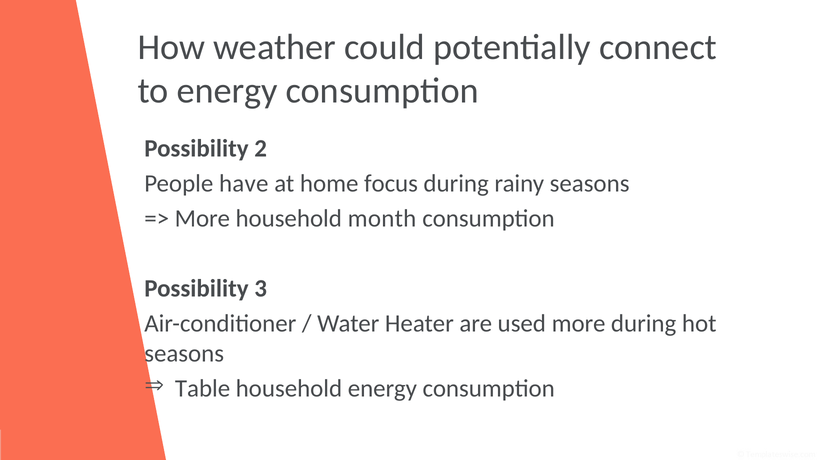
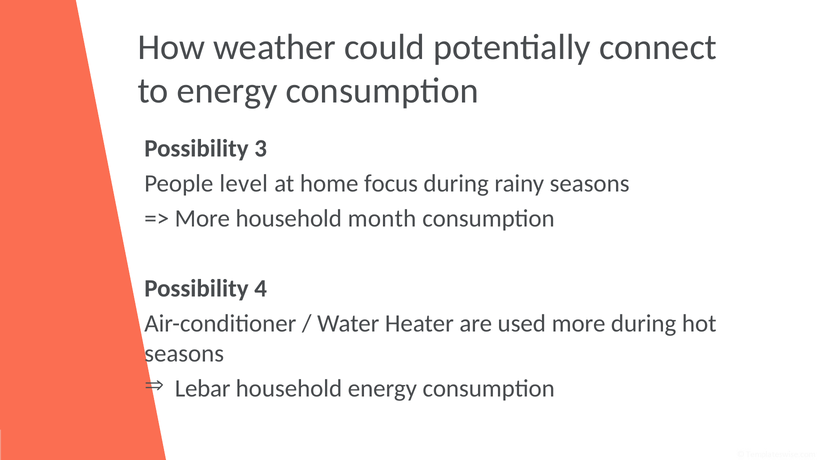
2: 2 -> 3 (261, 148)
have: have -> level (244, 183)
3: 3 -> 4 (261, 288)
Table: Table -> Lebar (203, 388)
